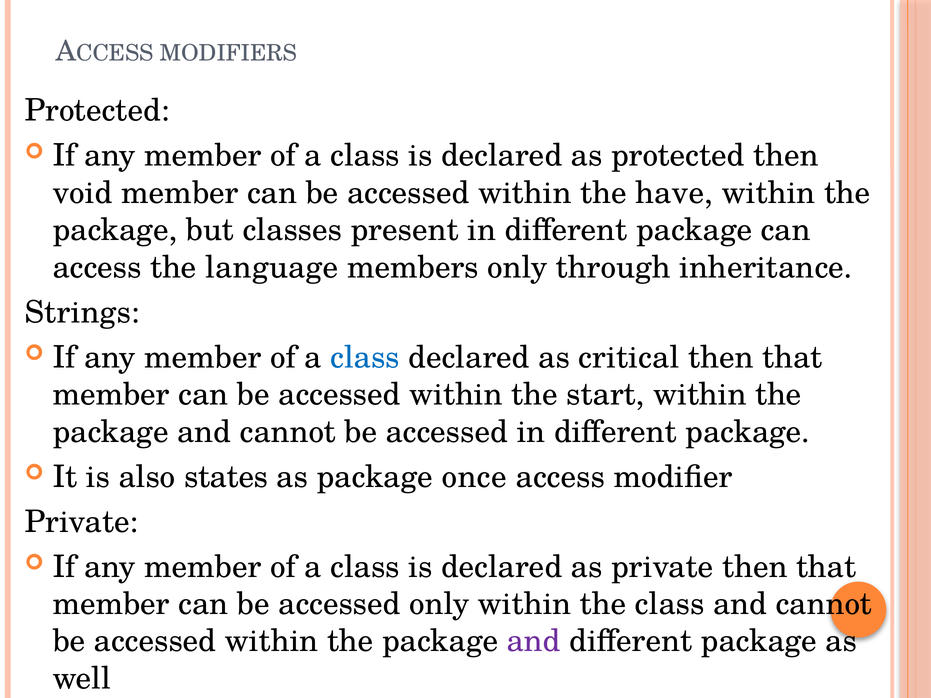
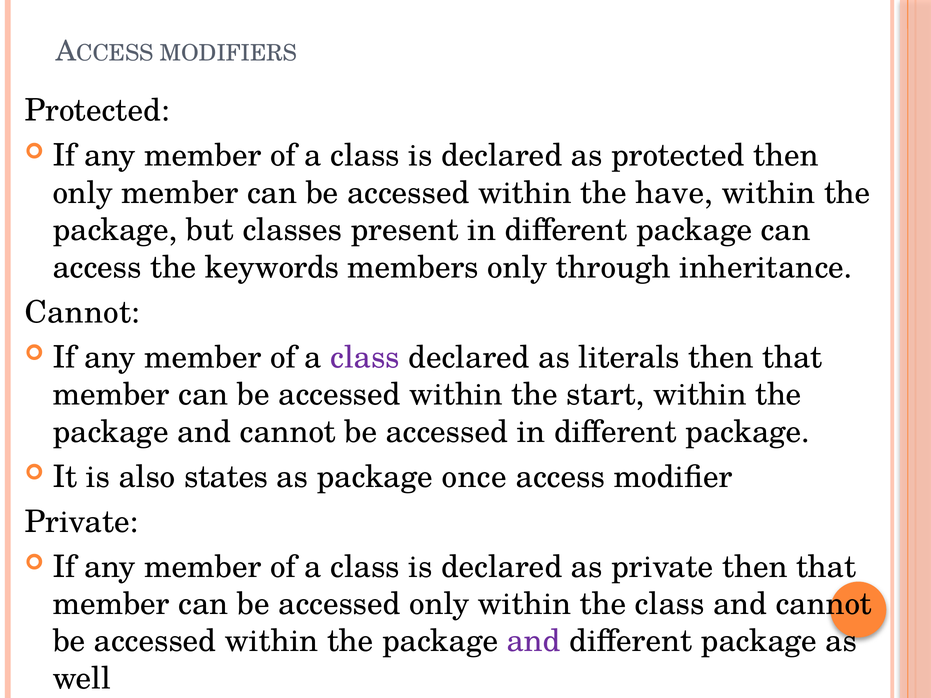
void: void -> only (83, 193)
language: language -> keywords (272, 267)
Strings: Strings -> Cannot (82, 312)
class colour: blue -> purple (365, 357)
critical: critical -> literals (629, 357)
